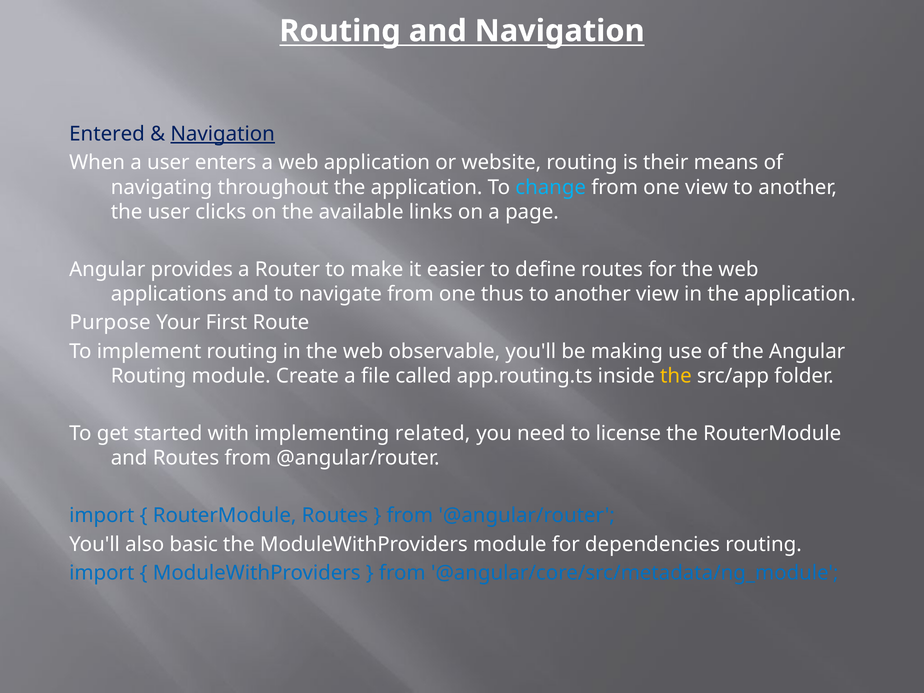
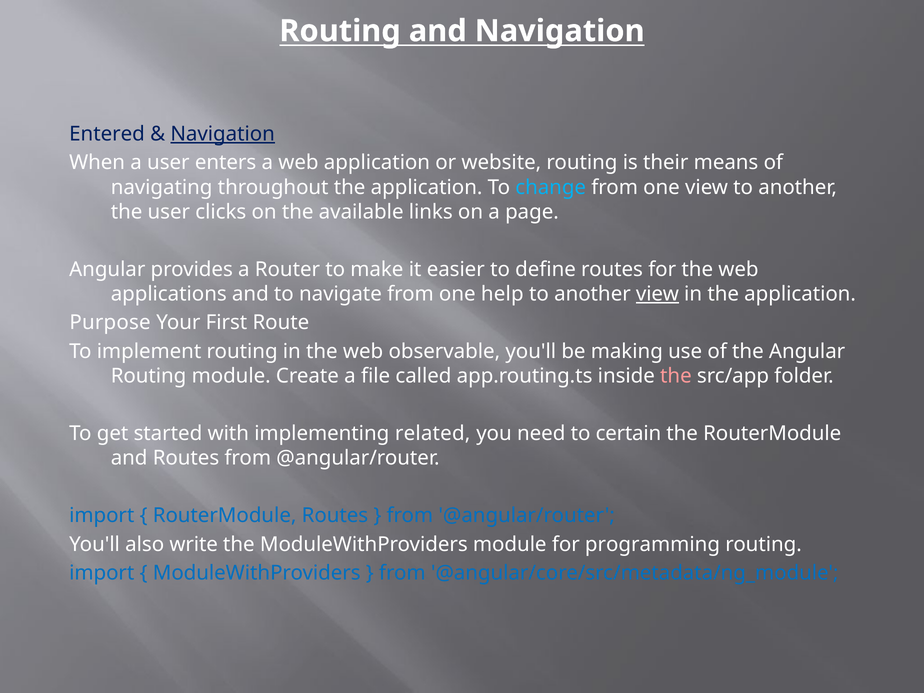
thus: thus -> help (502, 294)
view underline: none -> present (657, 294)
the colour: yellow -> pink (676, 376)
license: license -> certain (628, 434)
basic: basic -> write (194, 544)
dependencies: dependencies -> programming (652, 544)
